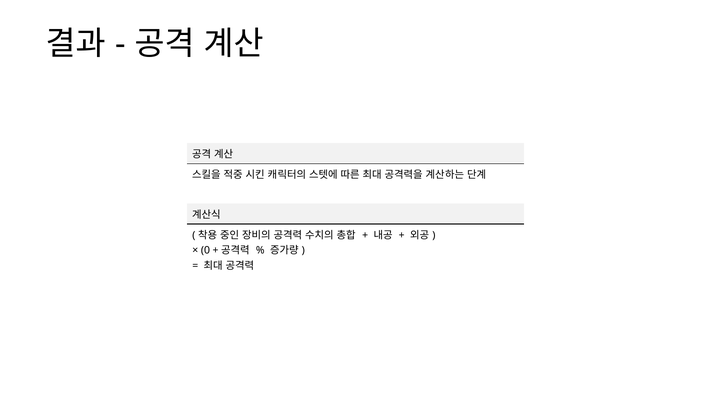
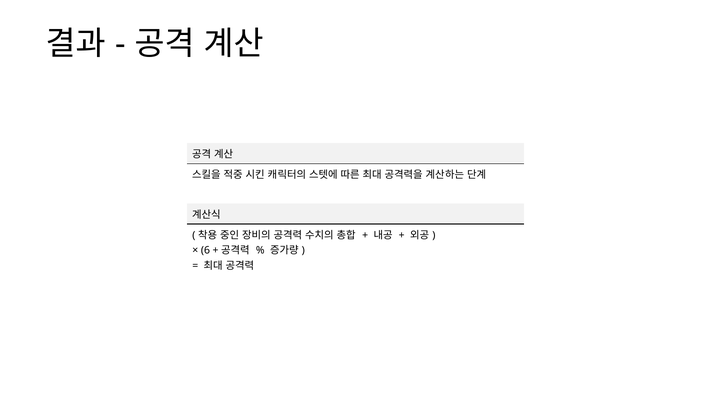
0: 0 -> 6 (205, 250)
